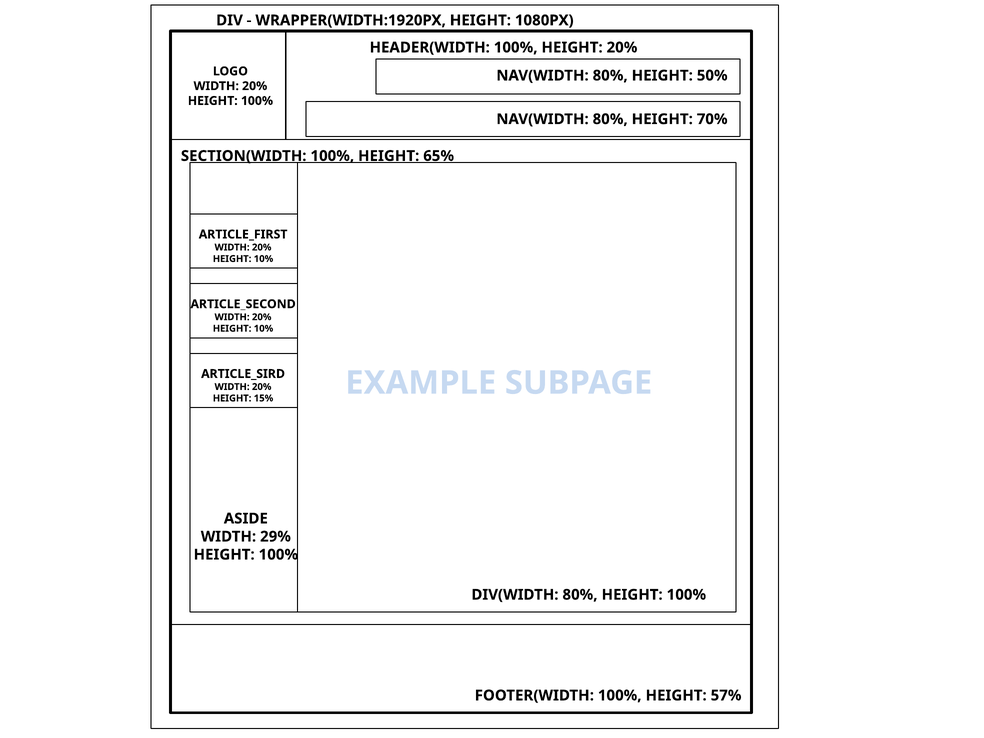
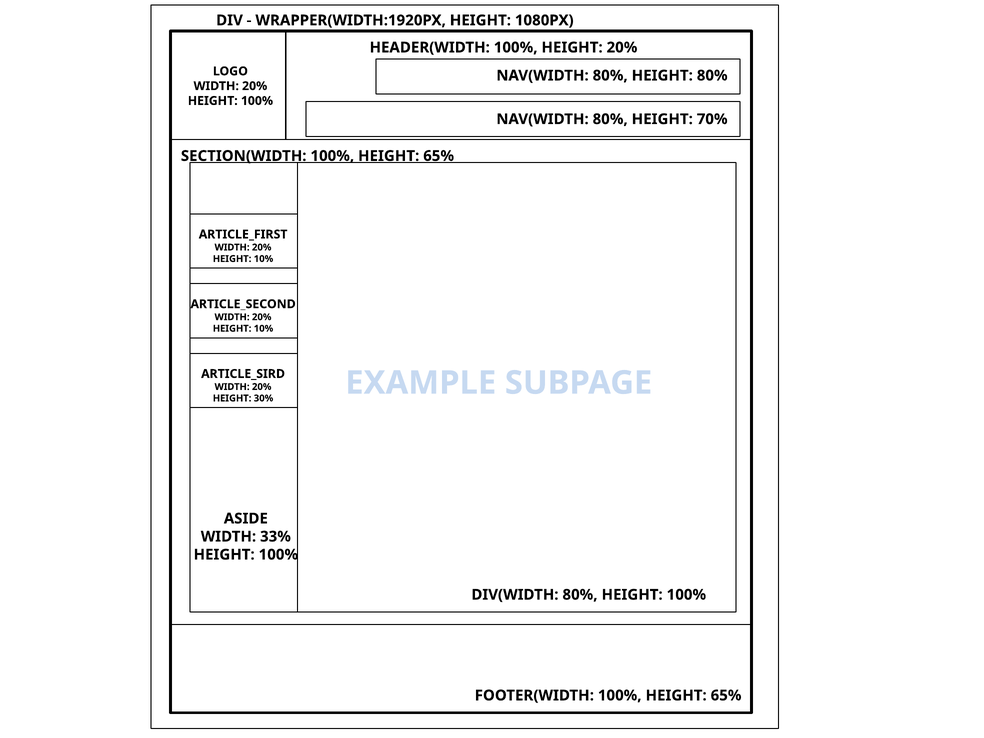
HEIGHT 50%: 50% -> 80% (712, 76)
15%: 15% -> 30% (264, 398)
29%: 29% -> 33% (275, 537)
FOOTER(WIDTH 100% HEIGHT 57%: 57% -> 65% (726, 695)
